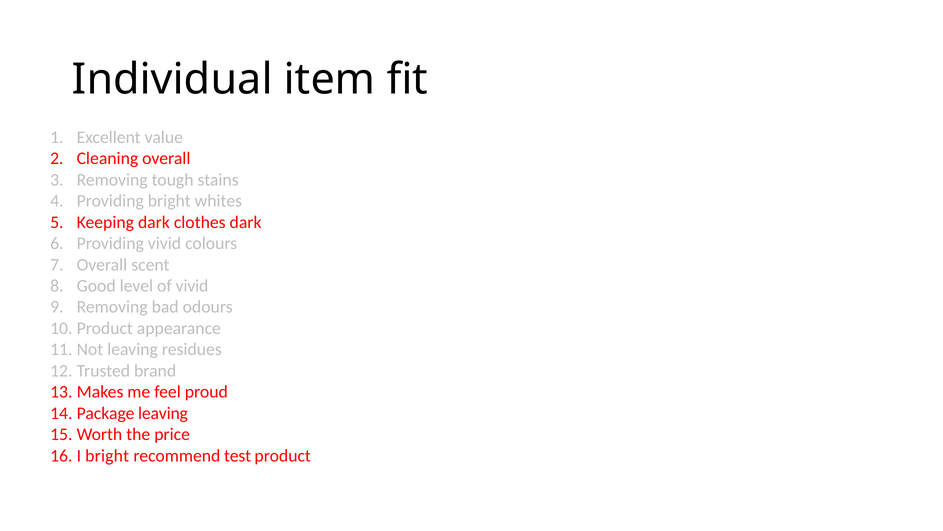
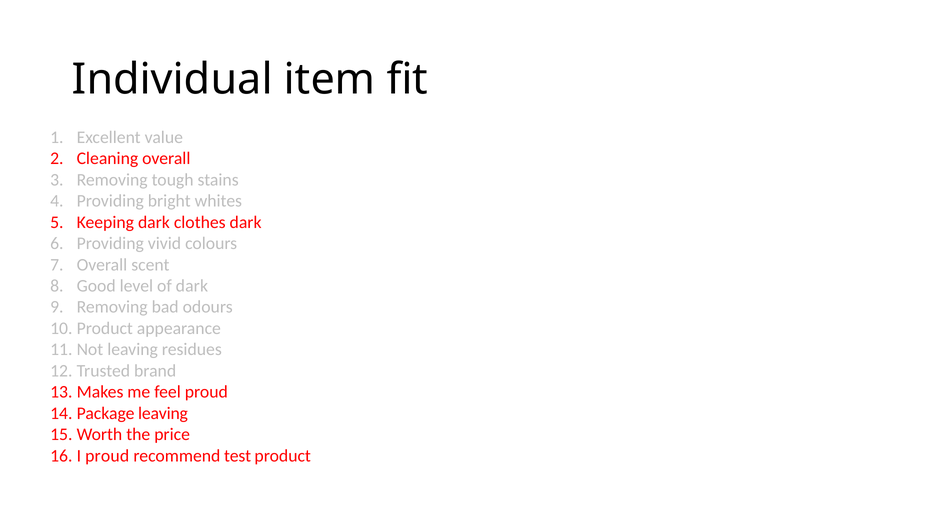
of vivid: vivid -> dark (192, 286)
bright: bright -> proud (107, 455)
